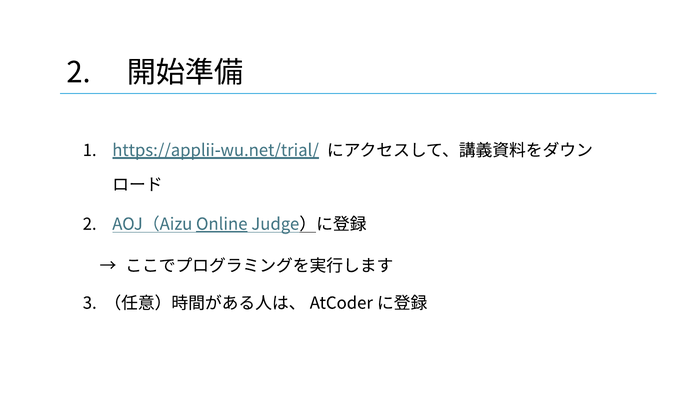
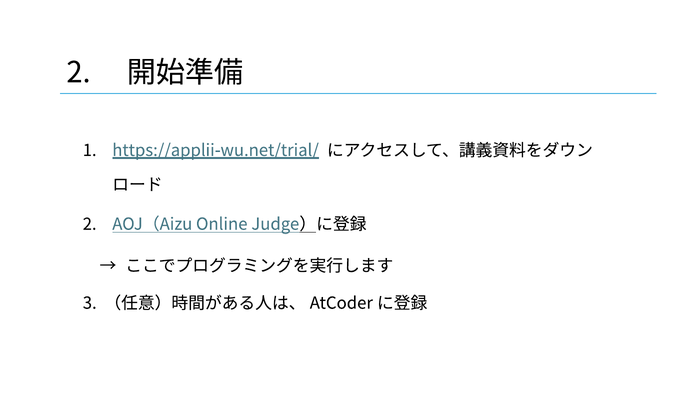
Online underline: present -> none (222, 224)
